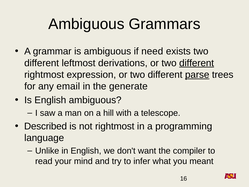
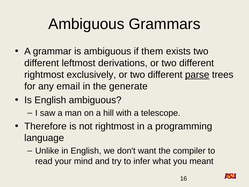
need: need -> them (152, 51)
different underline: present -> none (197, 63)
expression: expression -> exclusively (91, 75)
Described: Described -> Therefore (45, 126)
